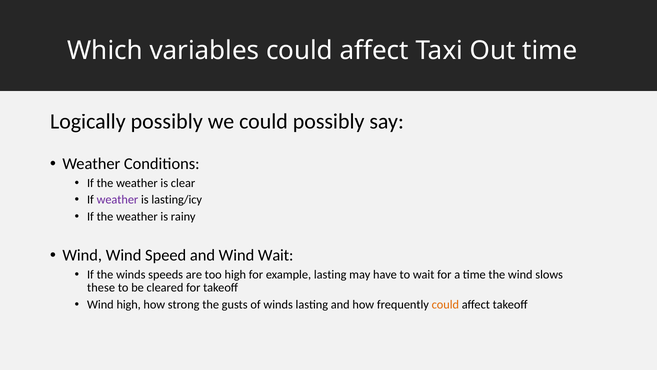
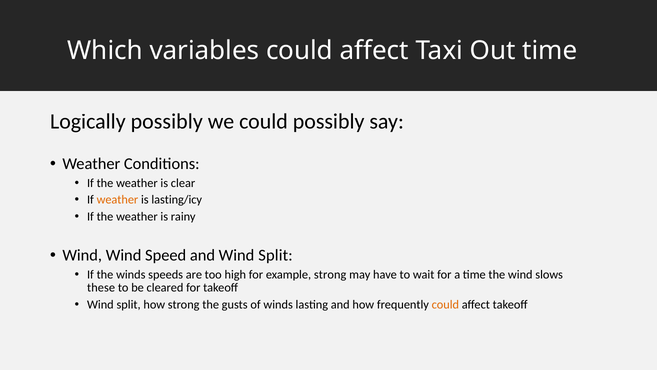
weather colour: purple -> orange (117, 199)
and Wind Wait: Wait -> Split (276, 255)
example lasting: lasting -> strong (330, 274)
high: high -> split (129, 304)
